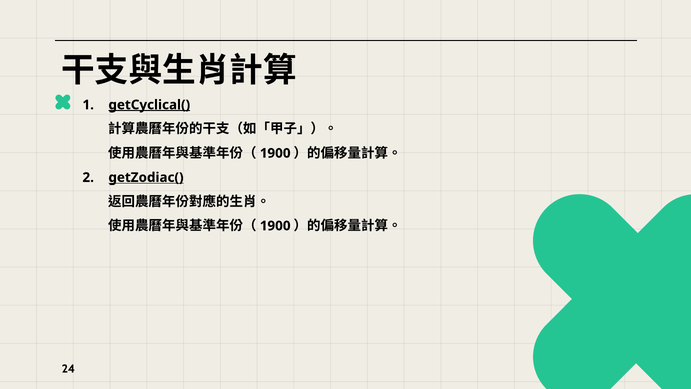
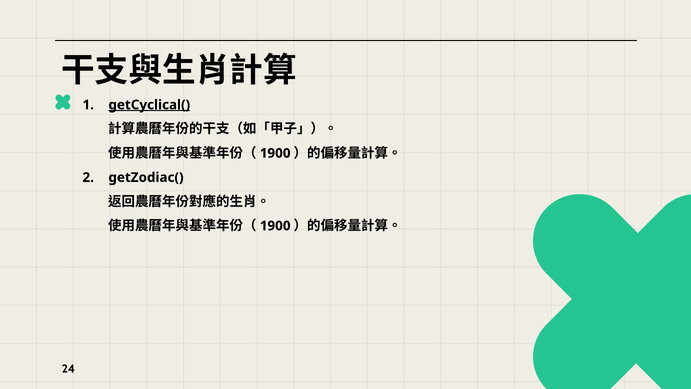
getZodiac( underline: present -> none (146, 177)
